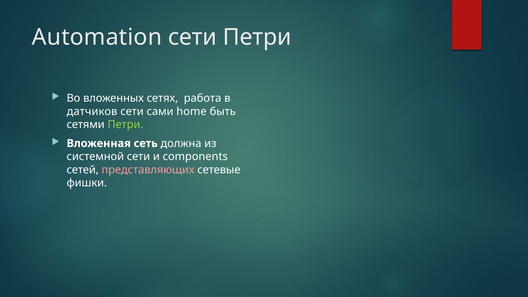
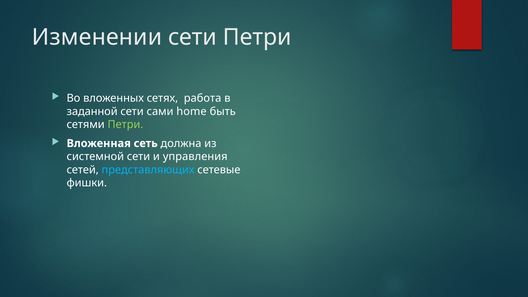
Automation: Automation -> Изменении (97, 37)
датчиков: датчиков -> заданной (92, 111)
components: components -> управления (195, 157)
представляющих colour: pink -> light blue (148, 170)
